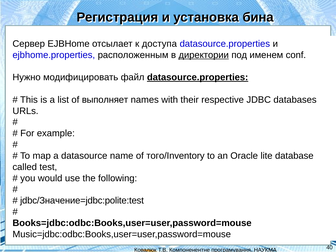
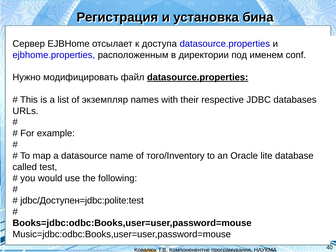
директории underline: present -> none (204, 55)
выполняет: выполняет -> экземпляр (105, 100)
jdbc/Значение=jdbc:polite:test: jdbc/Значение=jdbc:polite:test -> jdbc/Доступен=jdbc:polite:test (82, 201)
